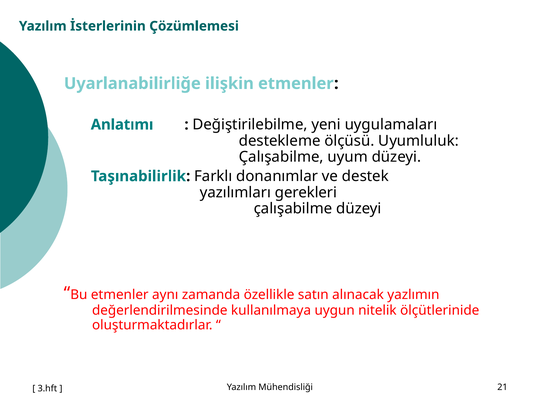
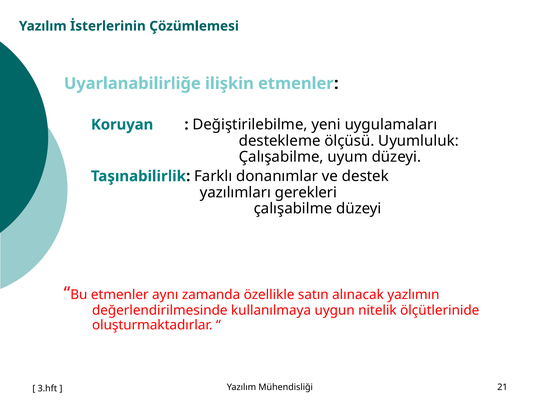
Anlatımı: Anlatımı -> Koruyan (122, 125)
